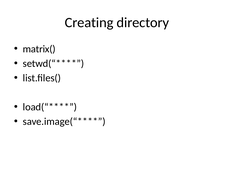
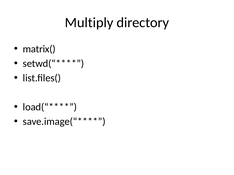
Creating: Creating -> Multiply (89, 23)
